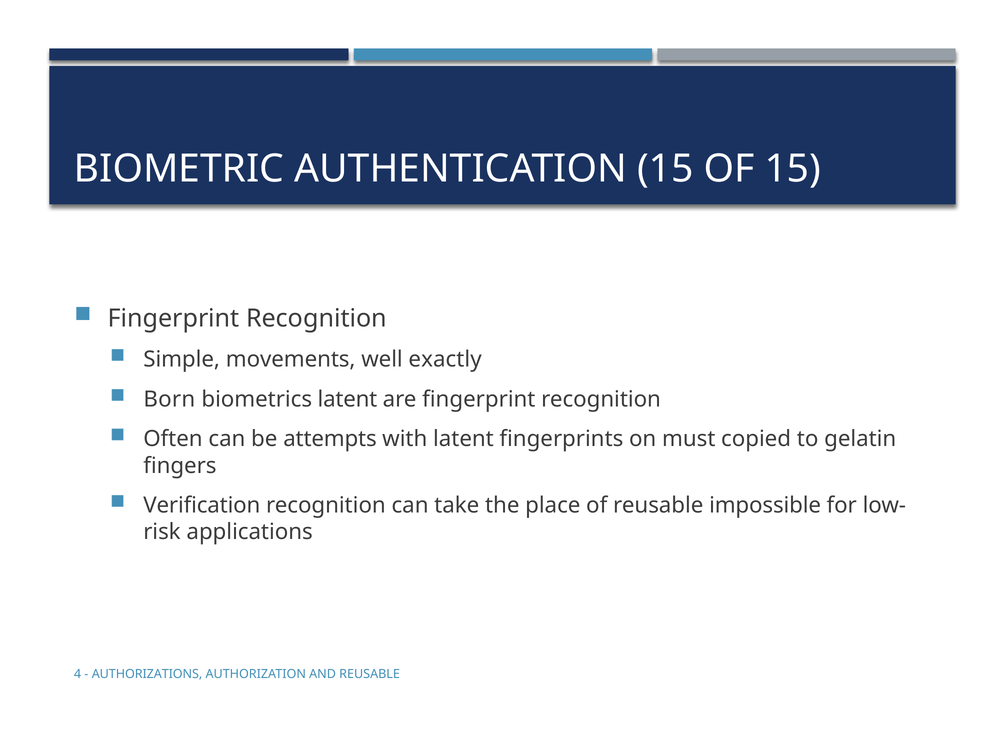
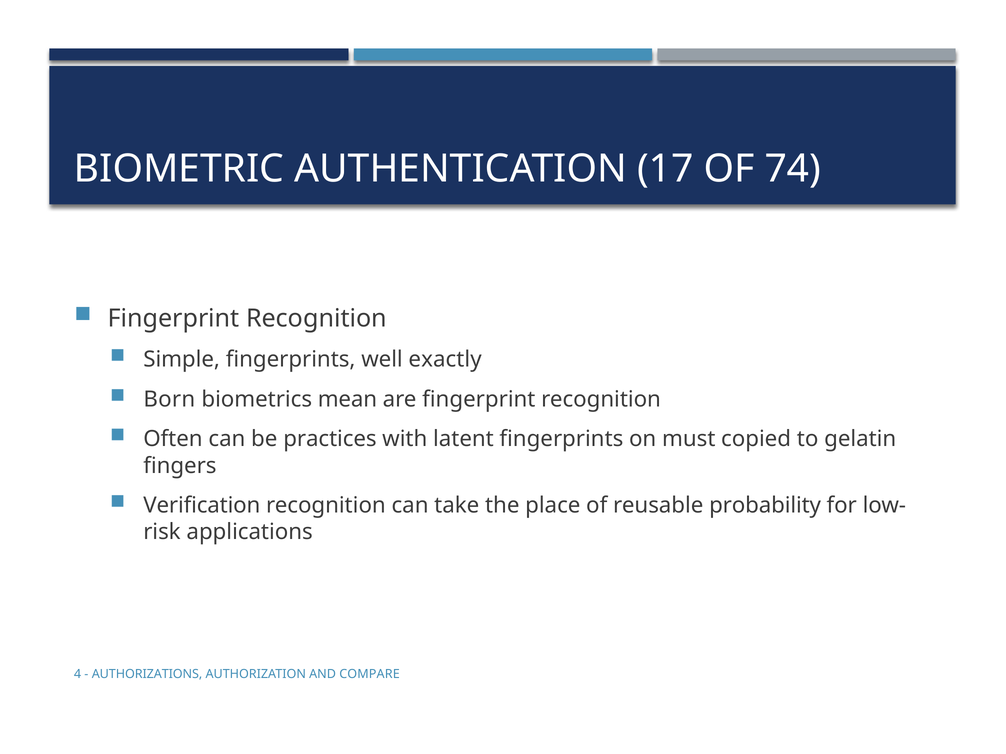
AUTHENTICATION 15: 15 -> 17 (665, 169)
OF 15: 15 -> 74 (793, 169)
Simple movements: movements -> fingerprints (291, 360)
biometrics latent: latent -> mean (347, 399)
attempts: attempts -> practices (330, 439)
impossible: impossible -> probability (765, 506)
AND REUSABLE: REUSABLE -> COMPARE (370, 675)
